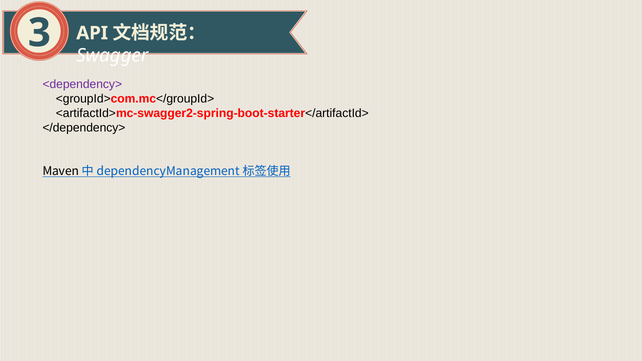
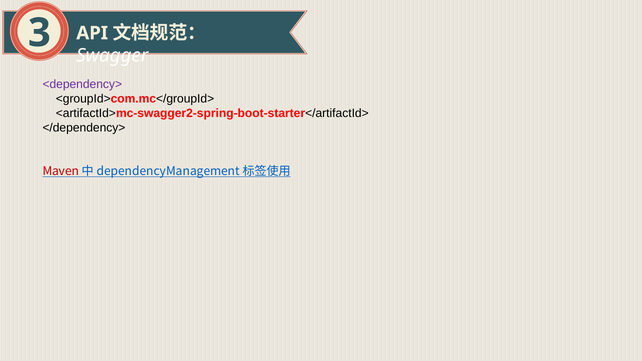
Maven colour: black -> red (61, 171)
